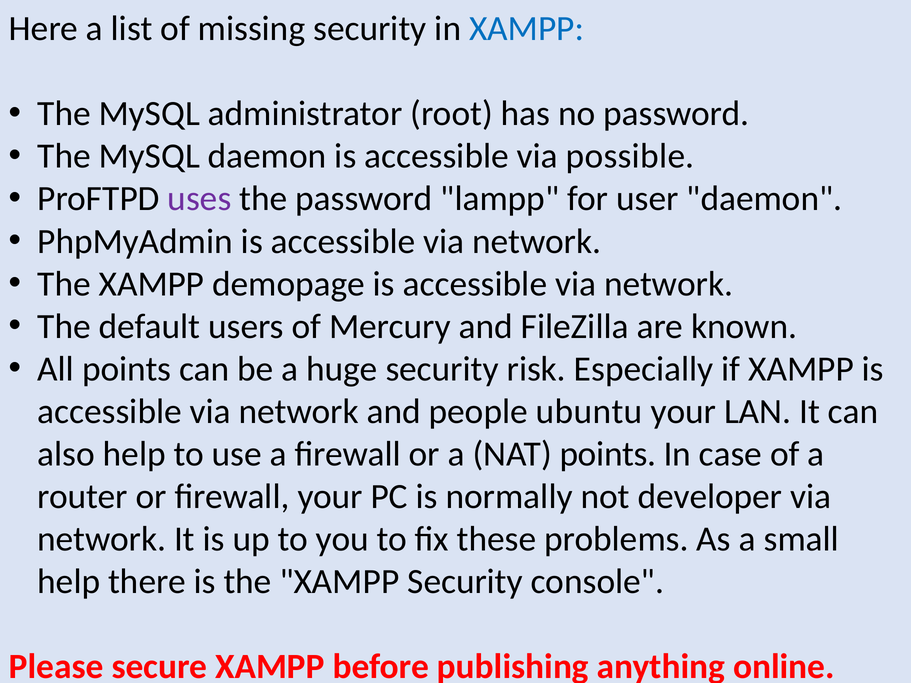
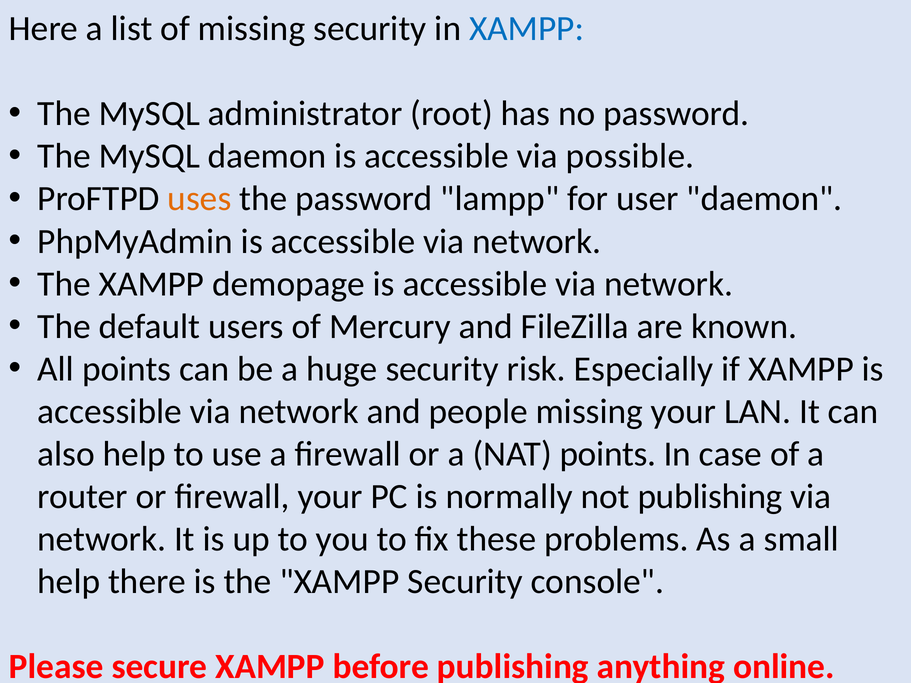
uses colour: purple -> orange (199, 199)
people ubuntu: ubuntu -> missing (589, 412)
not developer: developer -> publishing (710, 497)
